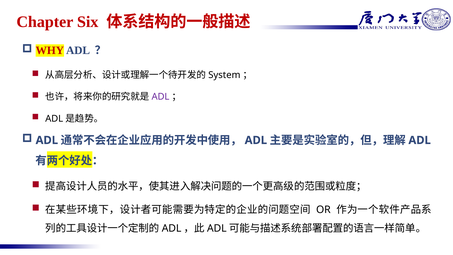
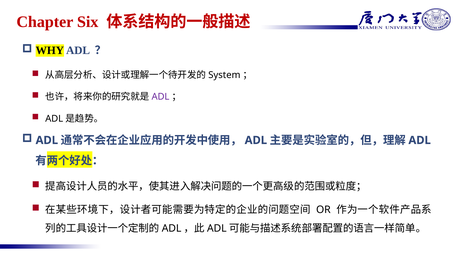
WHY colour: red -> black (50, 51)
